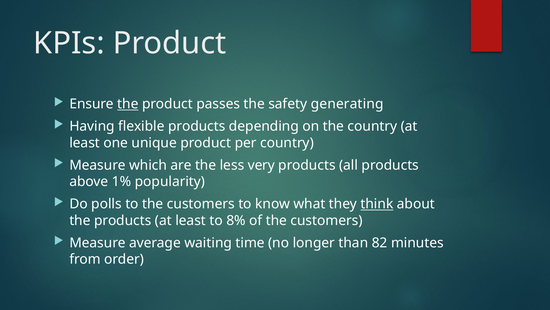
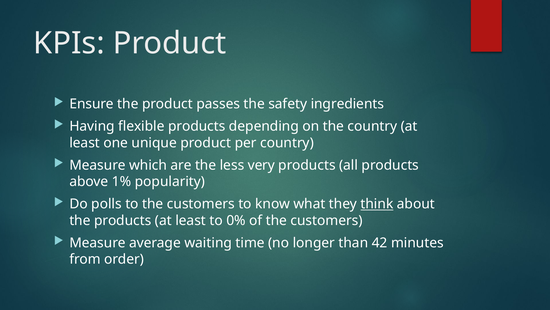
the underline: present -> none (128, 104)
generating: generating -> ingredients (347, 104)
8%: 8% -> 0% (236, 220)
82: 82 -> 42 (380, 242)
